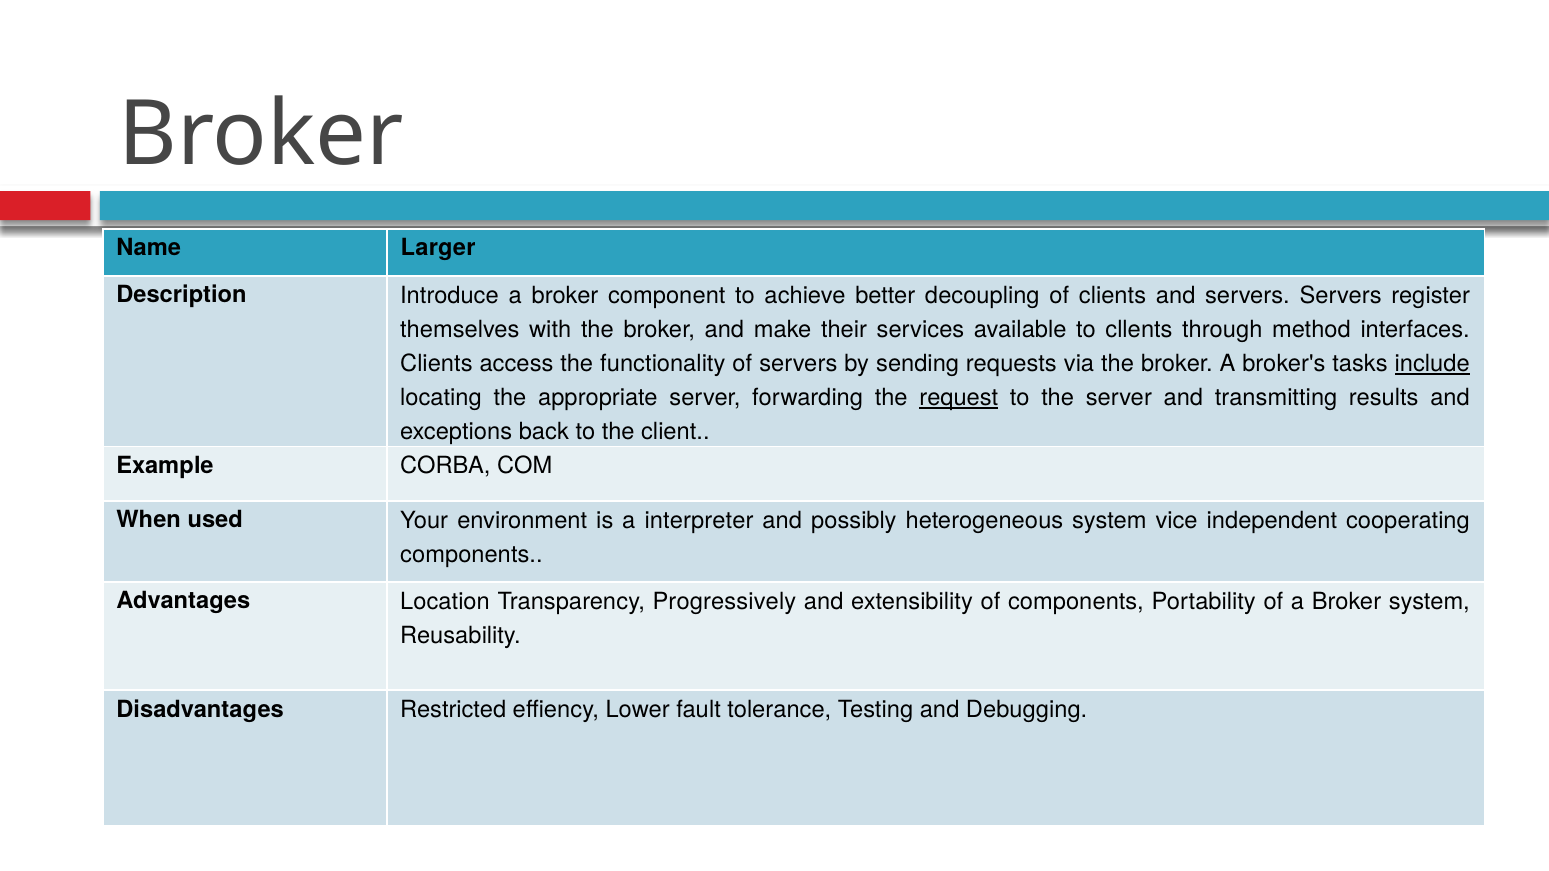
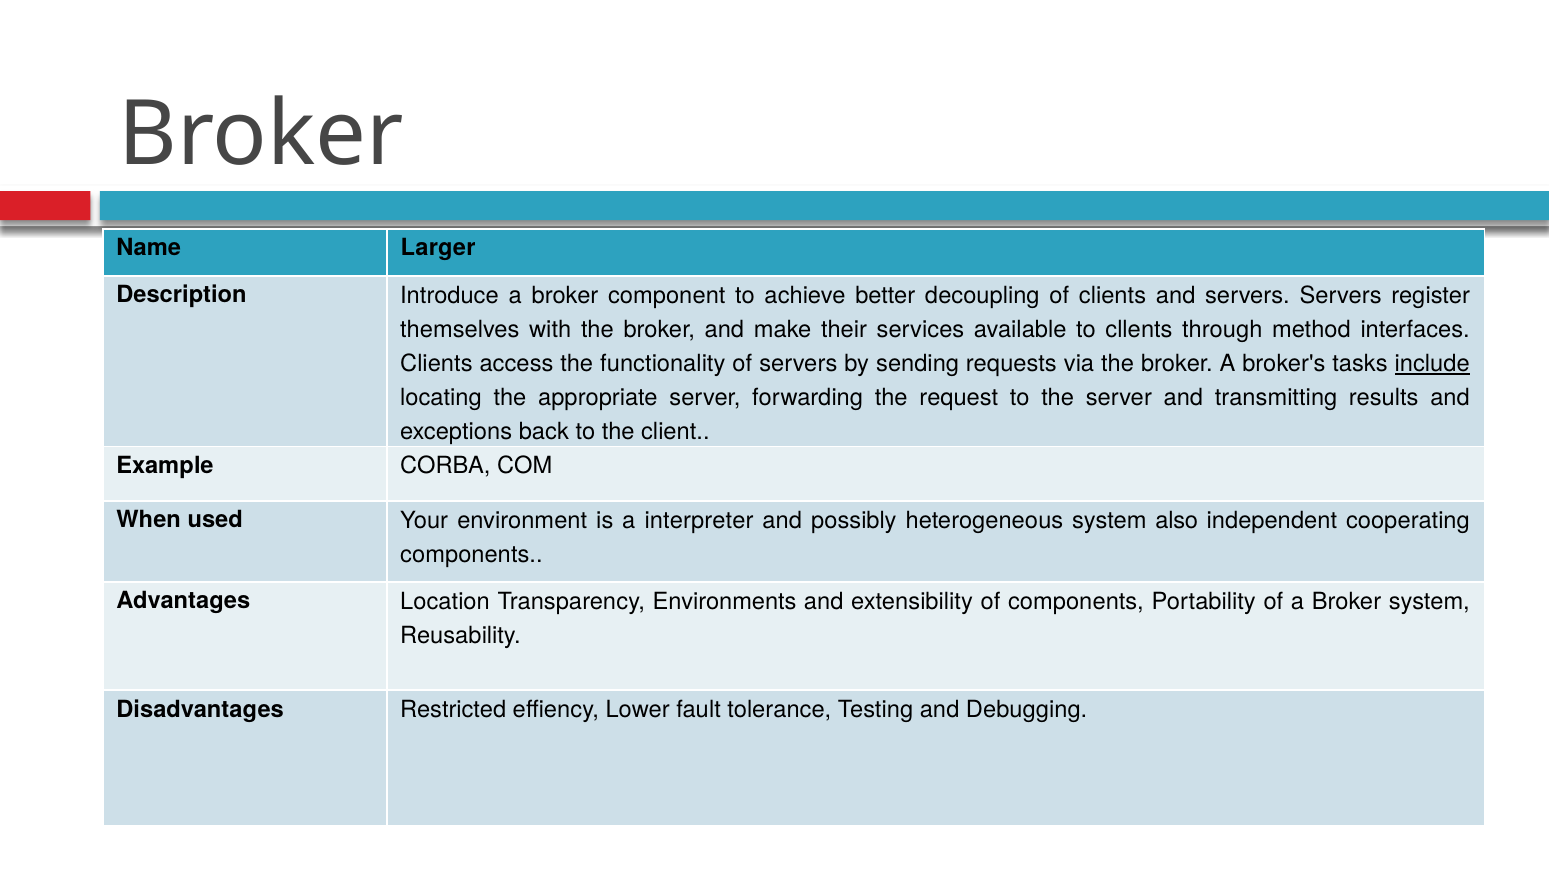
request underline: present -> none (959, 398)
vice: vice -> also (1177, 520)
Progressively: Progressively -> Environments (725, 602)
